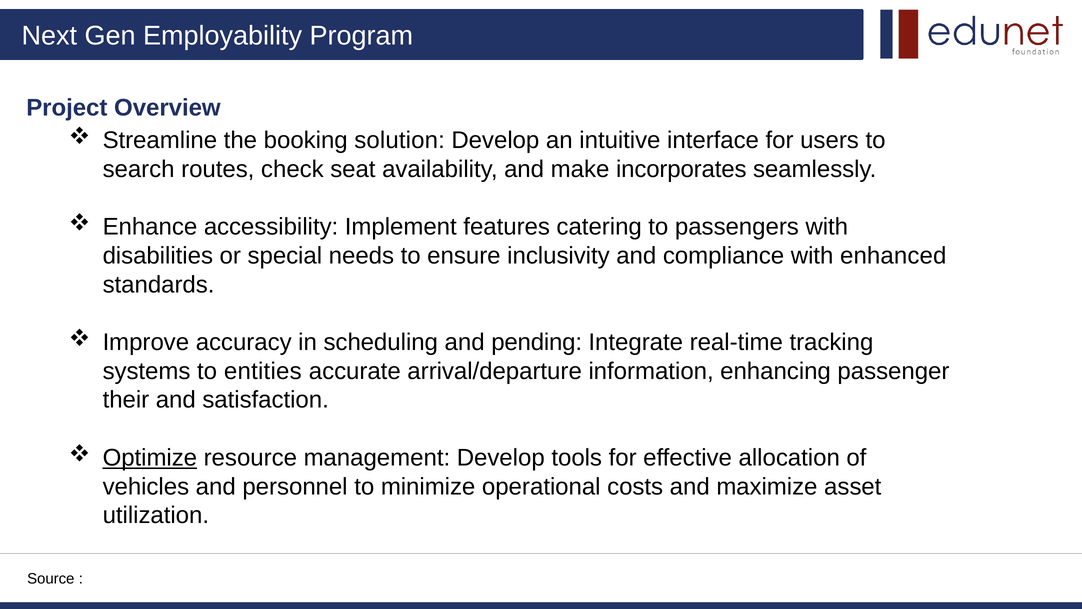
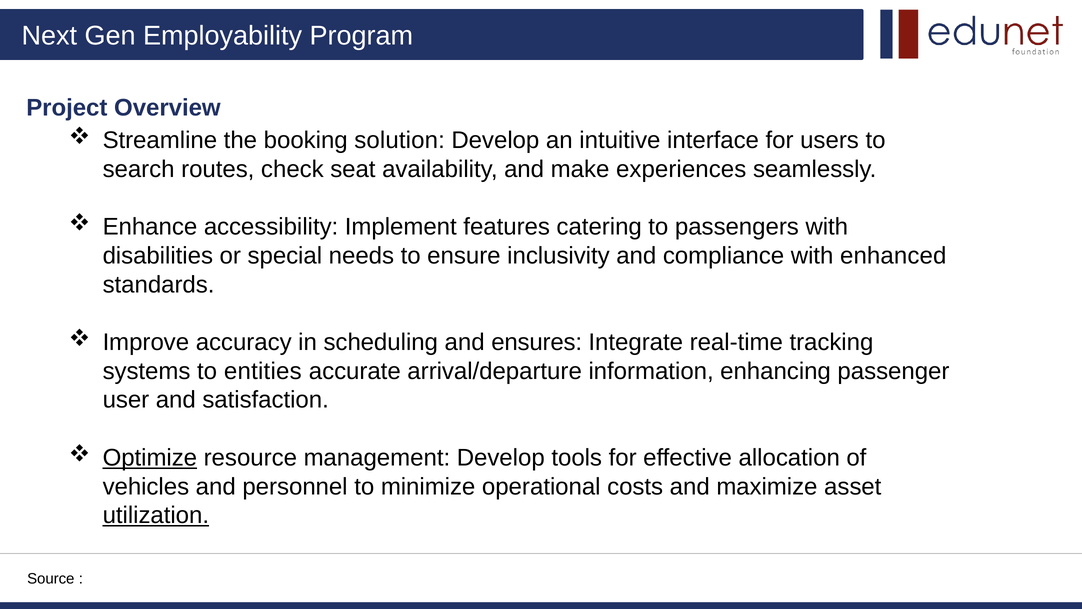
incorporates: incorporates -> experiences (681, 169)
pending: pending -> ensures (537, 342)
their: their -> user (126, 400)
utilization underline: none -> present (156, 515)
